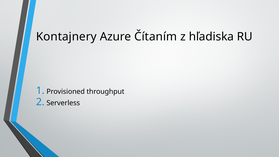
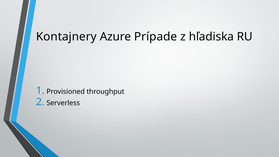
Čítaním: Čítaním -> Prípade (156, 37)
